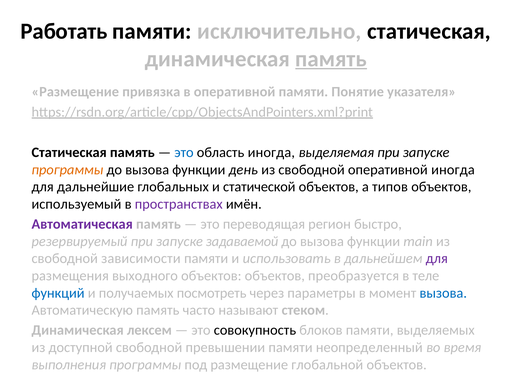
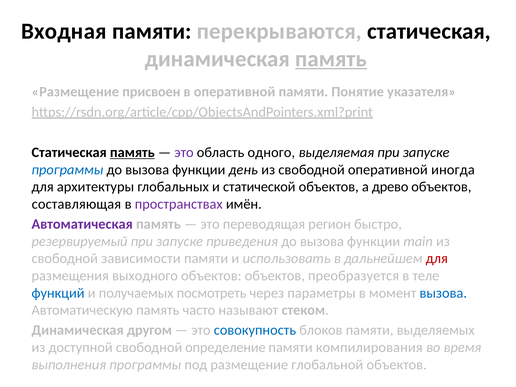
Работать: Работать -> Входная (64, 31)
исключительно: исключительно -> перекрываются (279, 31)
привязка: привязка -> присвоен (151, 92)
память underline: none -> present (132, 152)
это colour: blue -> purple (184, 152)
область иногда: иногда -> одного (271, 152)
программы colour: orange -> blue (67, 170)
дальнейшие: дальнейшие -> архитектуры (96, 187)
типов: типов -> древо (390, 187)
используемый: используемый -> составляющая (76, 204)
задаваемой: задаваемой -> приведения (242, 241)
для colour: purple -> red (437, 259)
лексем: лексем -> другом (149, 330)
совокупность colour: black -> blue (255, 330)
превышении: превышении -> определение (225, 347)
неопределенный: неопределенный -> компилирования (369, 347)
